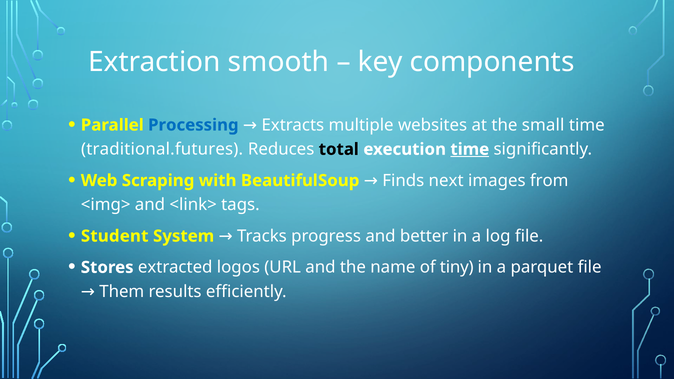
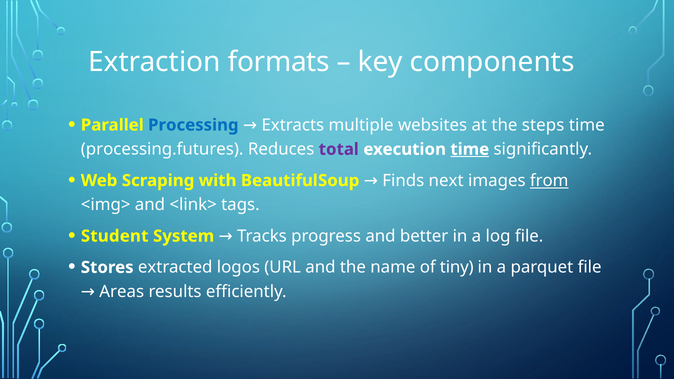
smooth: smooth -> formats (279, 62)
small: small -> steps (543, 125)
traditional.futures: traditional.futures -> processing.futures (162, 149)
total colour: black -> purple (339, 149)
from underline: none -> present (549, 181)
Them: Them -> Areas (122, 292)
